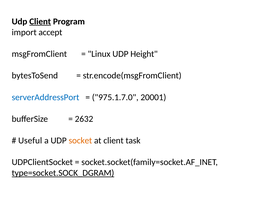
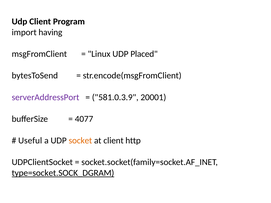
Client underline: present -> none (40, 21)
accept: accept -> having (50, 32)
Height: Height -> Placed (144, 54)
serverAddressPort colour: blue -> purple (46, 97)
975.1.7.0: 975.1.7.0 -> 581.0.3.9 (115, 97)
2632: 2632 -> 4077 (84, 119)
task: task -> http (133, 141)
